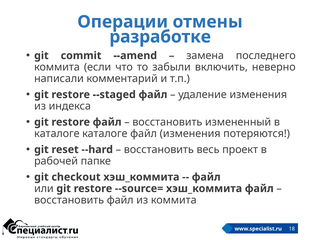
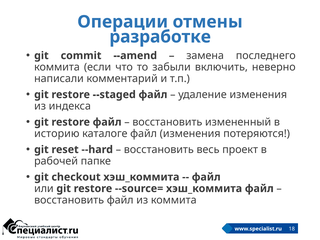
каталоге: каталоге -> историю (57, 134)
